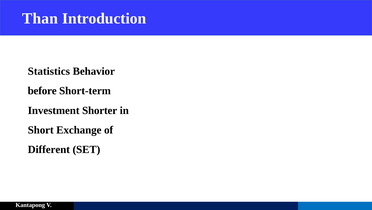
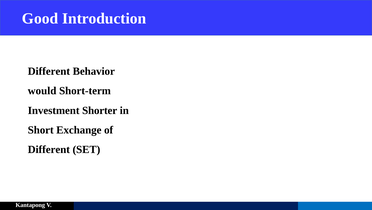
Than: Than -> Good (40, 18)
Statistics: Statistics -> Different (49, 71)
before: before -> would (42, 90)
